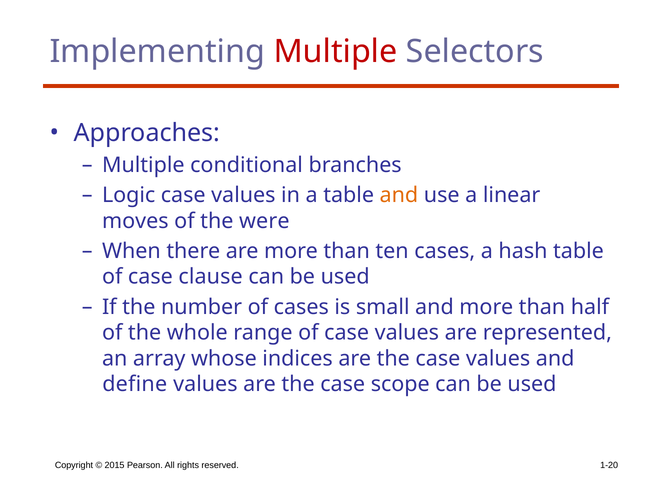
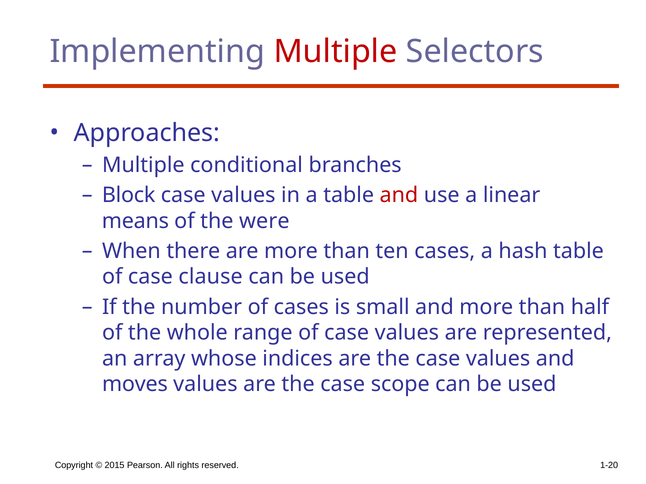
Logic: Logic -> Block (129, 195)
and colour: orange -> red (399, 195)
moves: moves -> means (135, 221)
define: define -> moves (135, 385)
